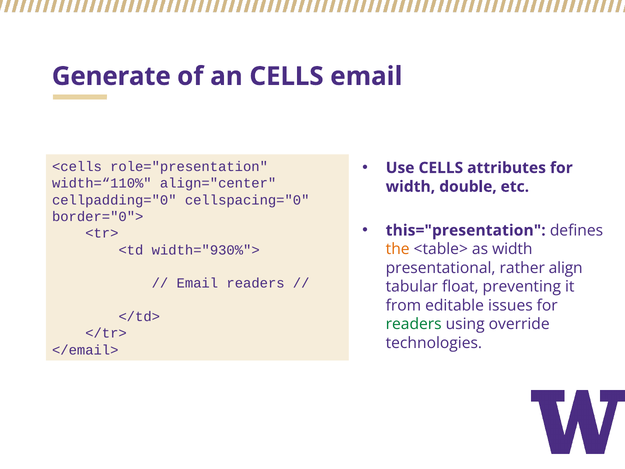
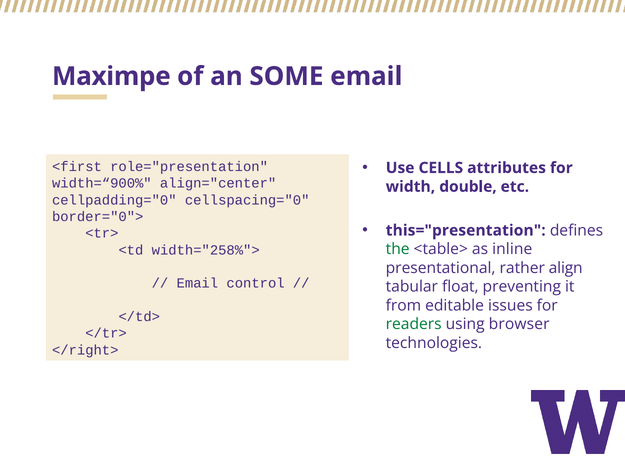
Generate: Generate -> Maximpe (111, 76)
an CELLS: CELLS -> SOME (286, 76)
<cells: <cells -> <first (77, 167)
width=“110%: width=“110% -> width=“900% (102, 183)
the colour: orange -> green (398, 249)
as width: width -> inline (512, 249)
width="930%">: width="930%"> -> width="258%"> (206, 250)
Email readers: readers -> control (256, 283)
override: override -> browser (519, 324)
</email>: </email> -> </right> (85, 350)
